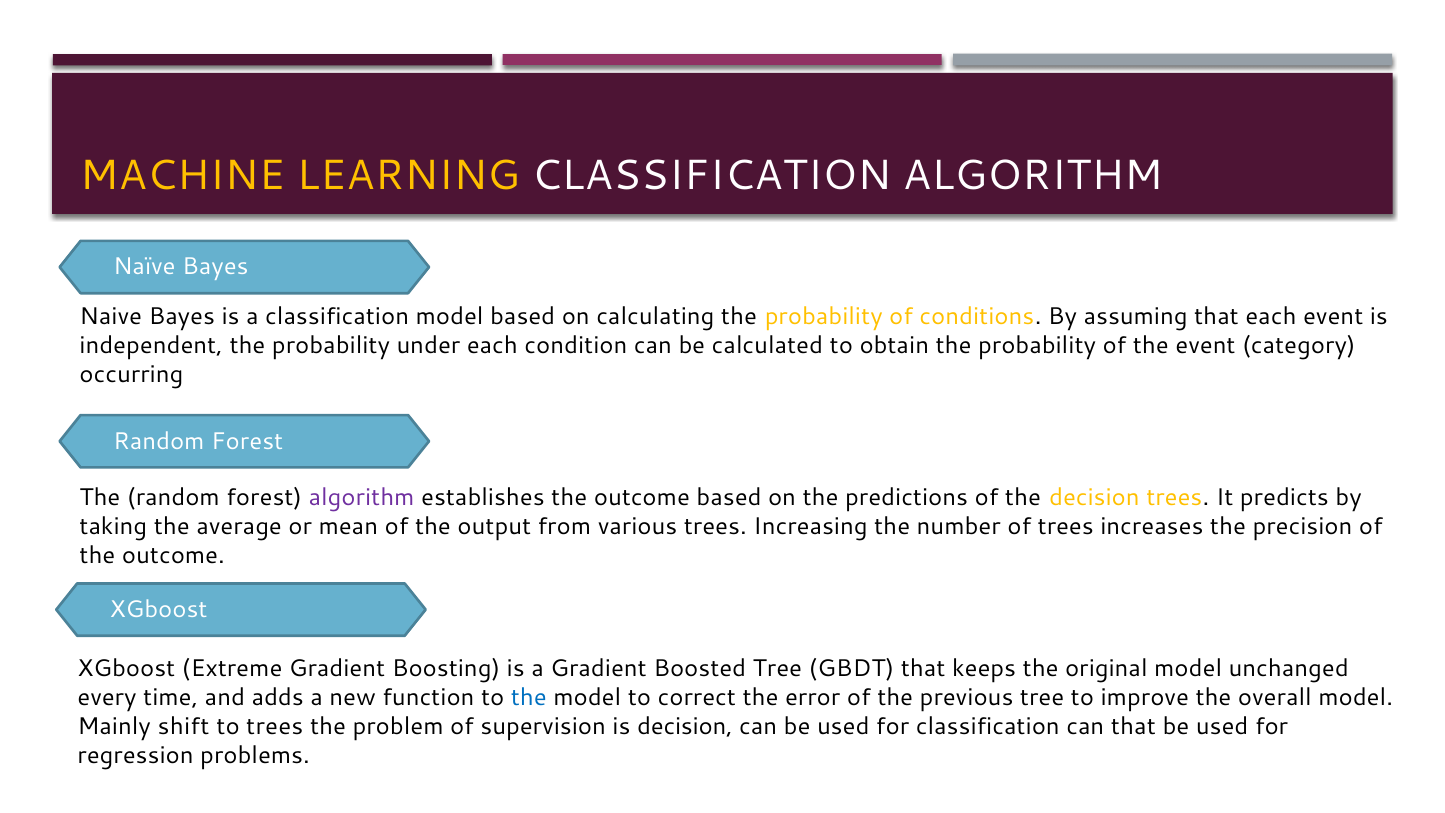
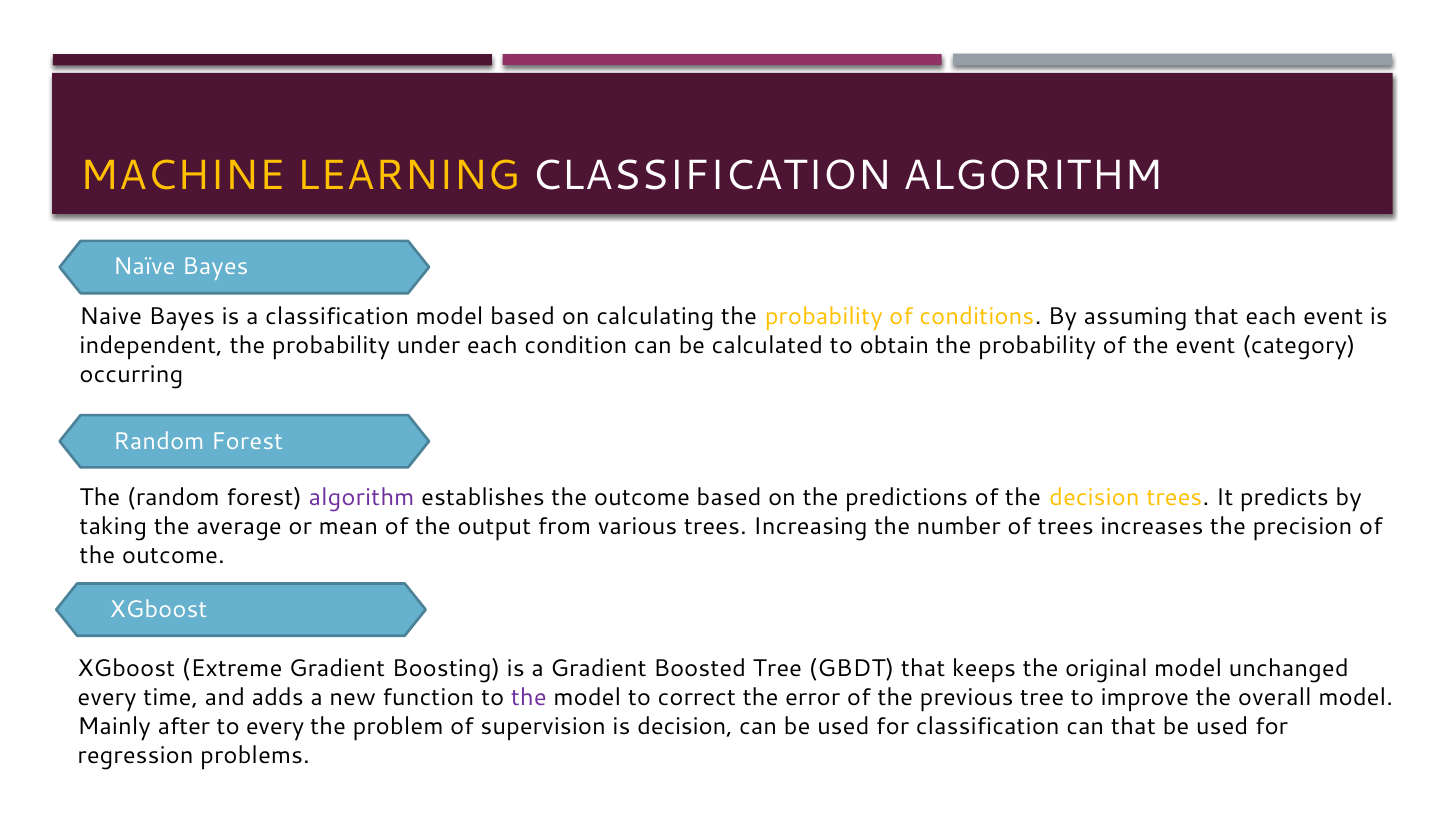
the colour: blue -> purple (529, 698)
shift: shift -> after (184, 727)
to trees: trees -> every (275, 727)
